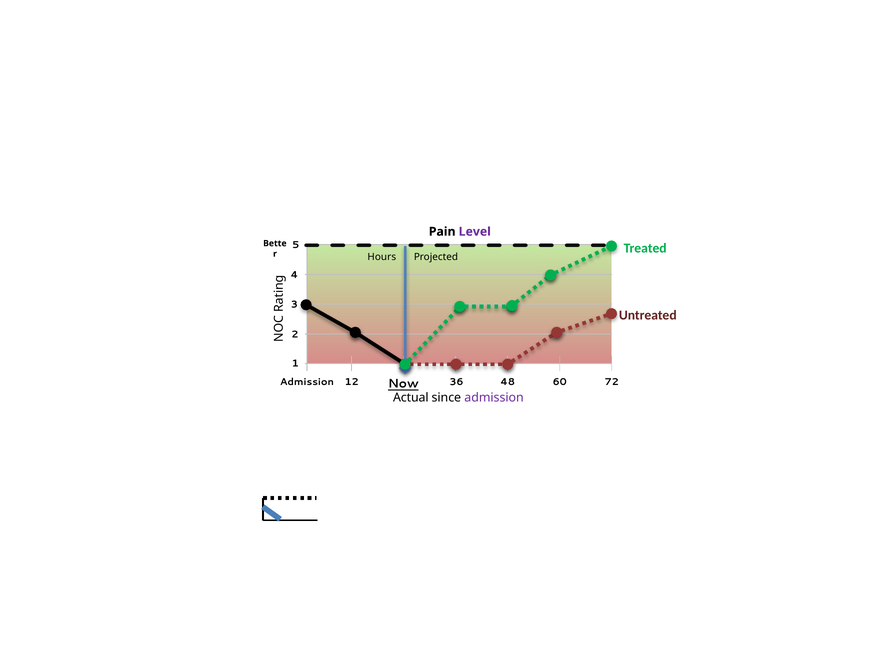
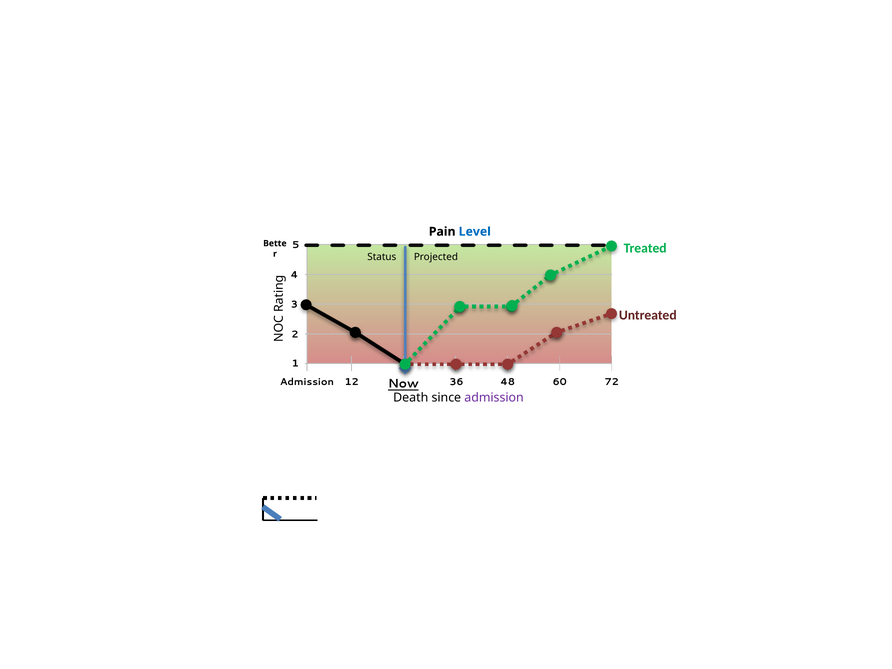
Level colour: purple -> blue (475, 232)
Hours: Hours -> Status (382, 257)
Actual: Actual -> Death (411, 397)
